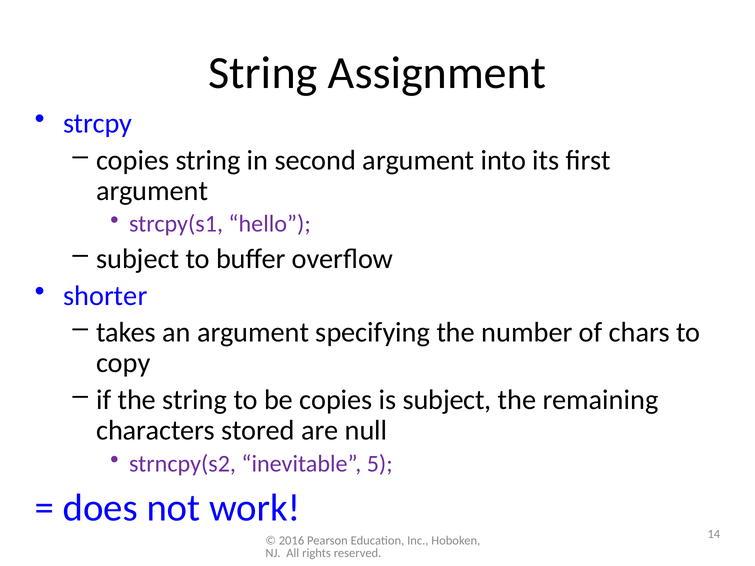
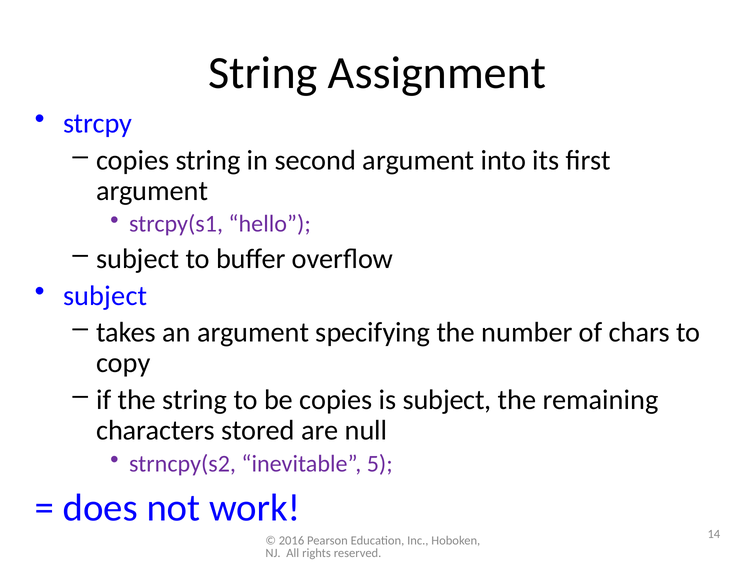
shorter: shorter -> subject (105, 296)
